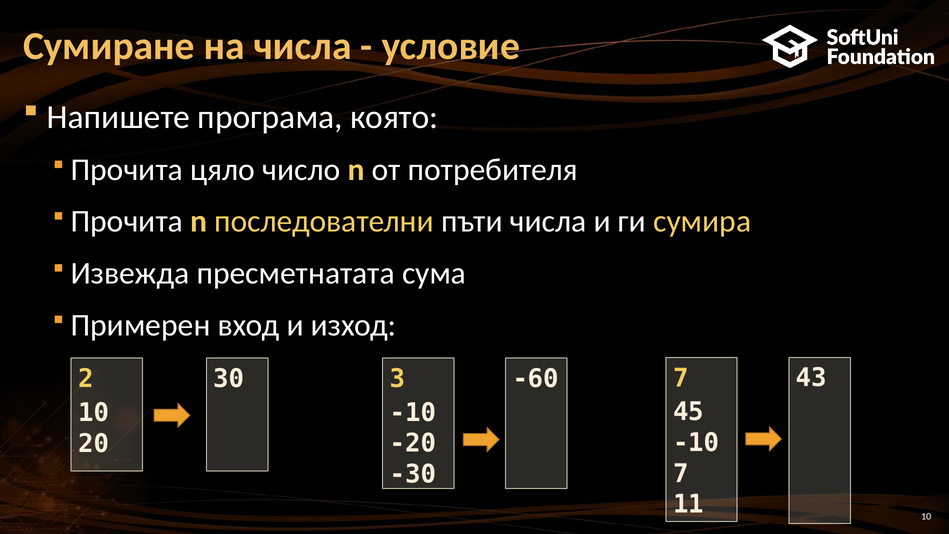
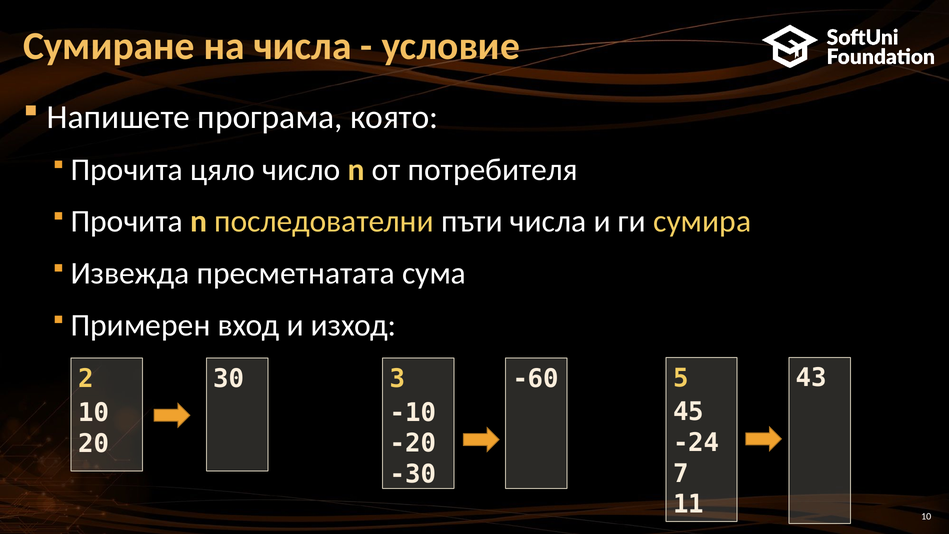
30 7: 7 -> 5 (681, 378)
-10: -10 -> -24 (696, 443)
